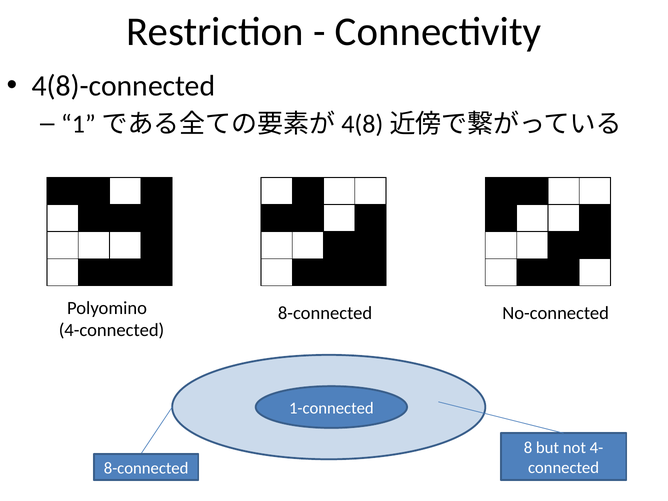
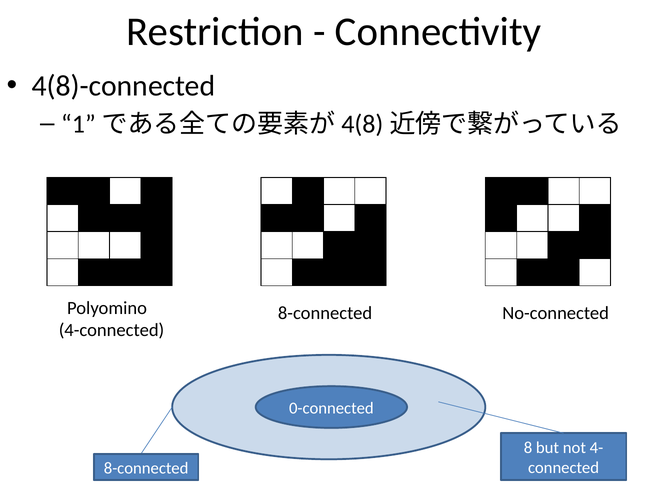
1-connected: 1-connected -> 0-connected (331, 408)
